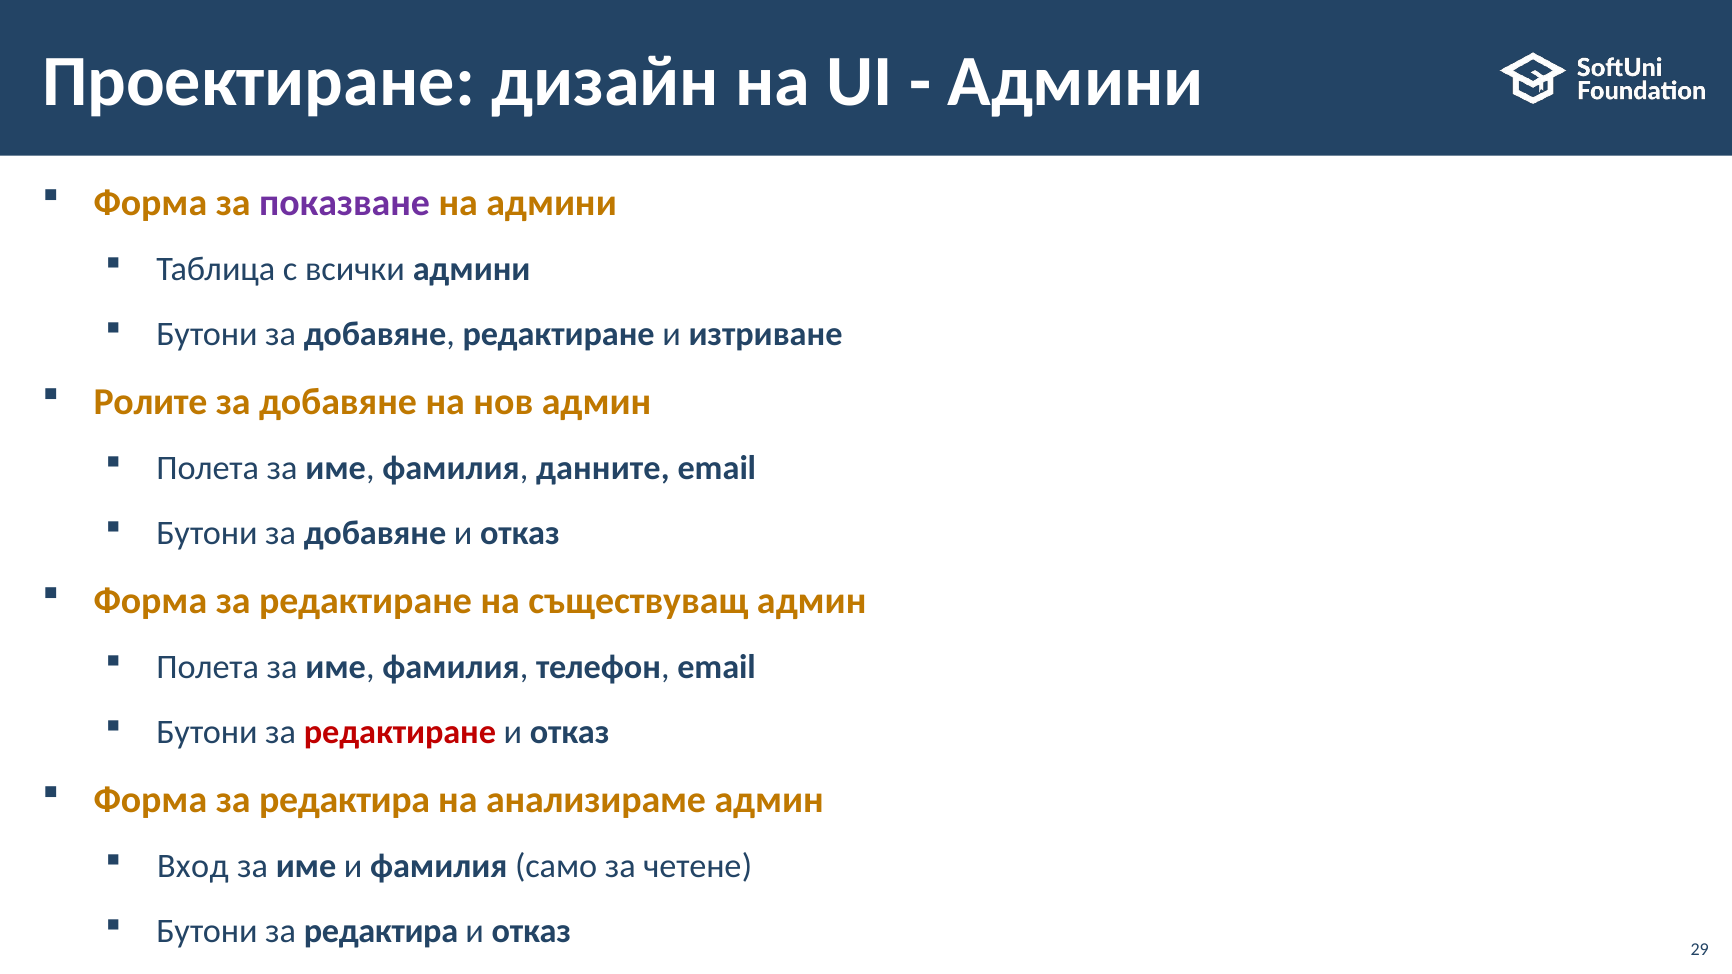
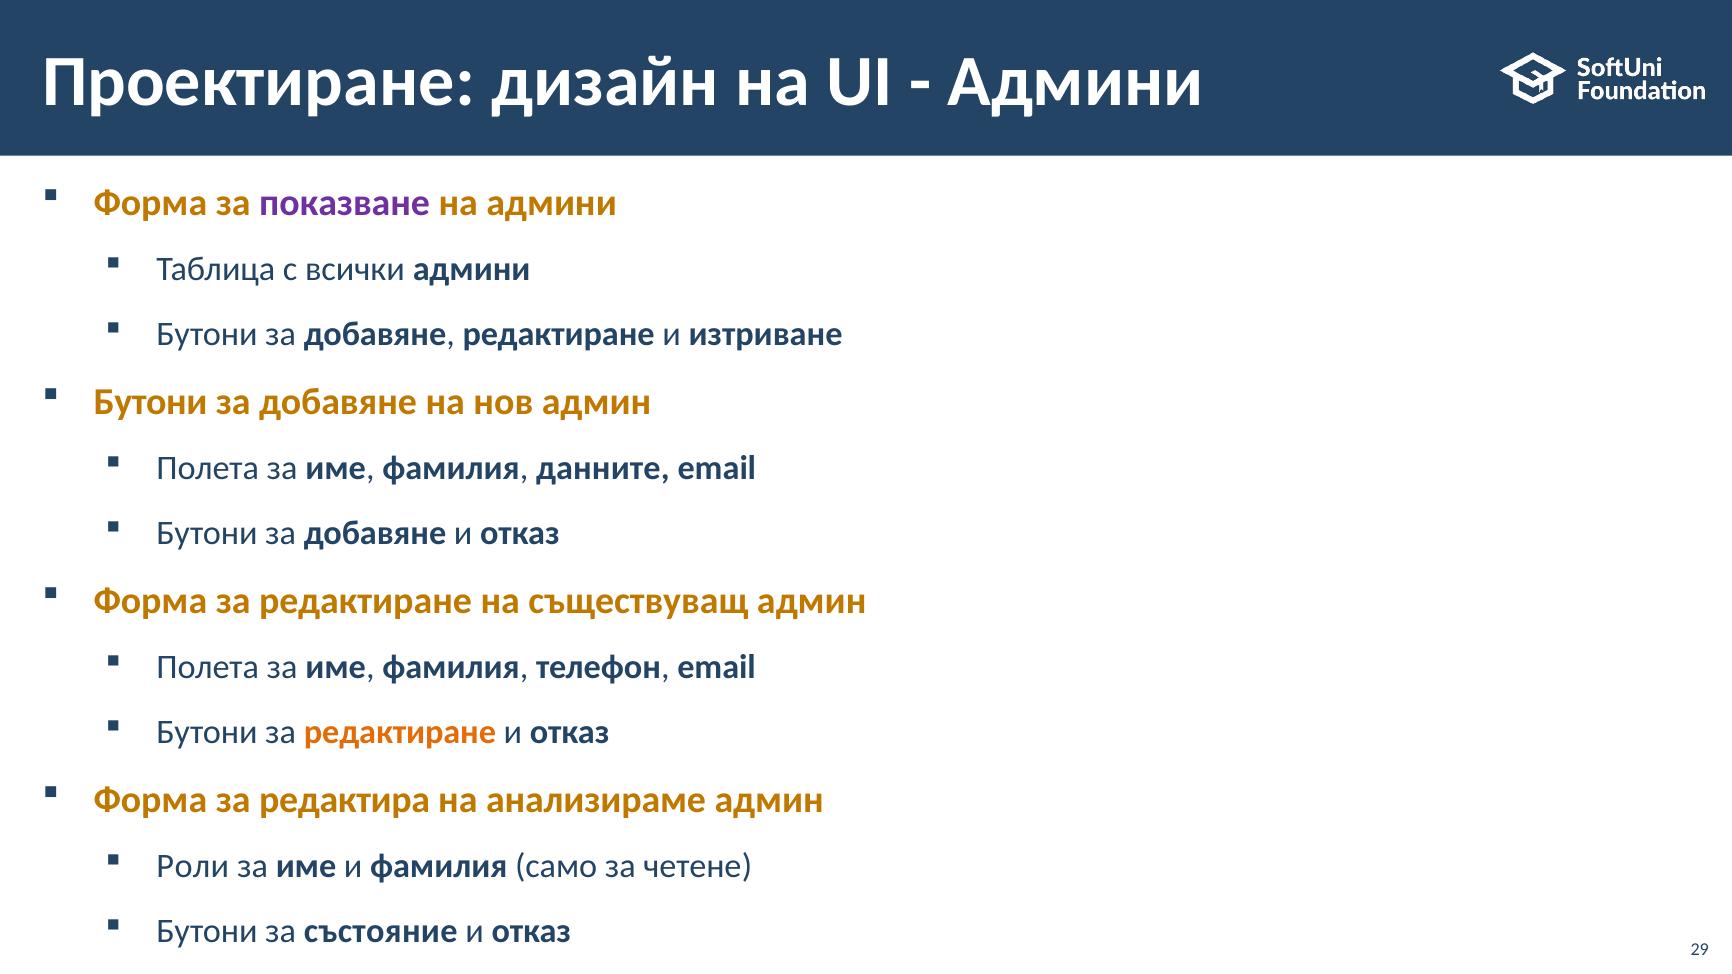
Ролите: Ролите -> Бутони (151, 402)
редактиране colour: red -> orange (400, 732)
Вход: Вход -> Роли (193, 867)
Бутони за редактира: редактира -> състояние (381, 932)
